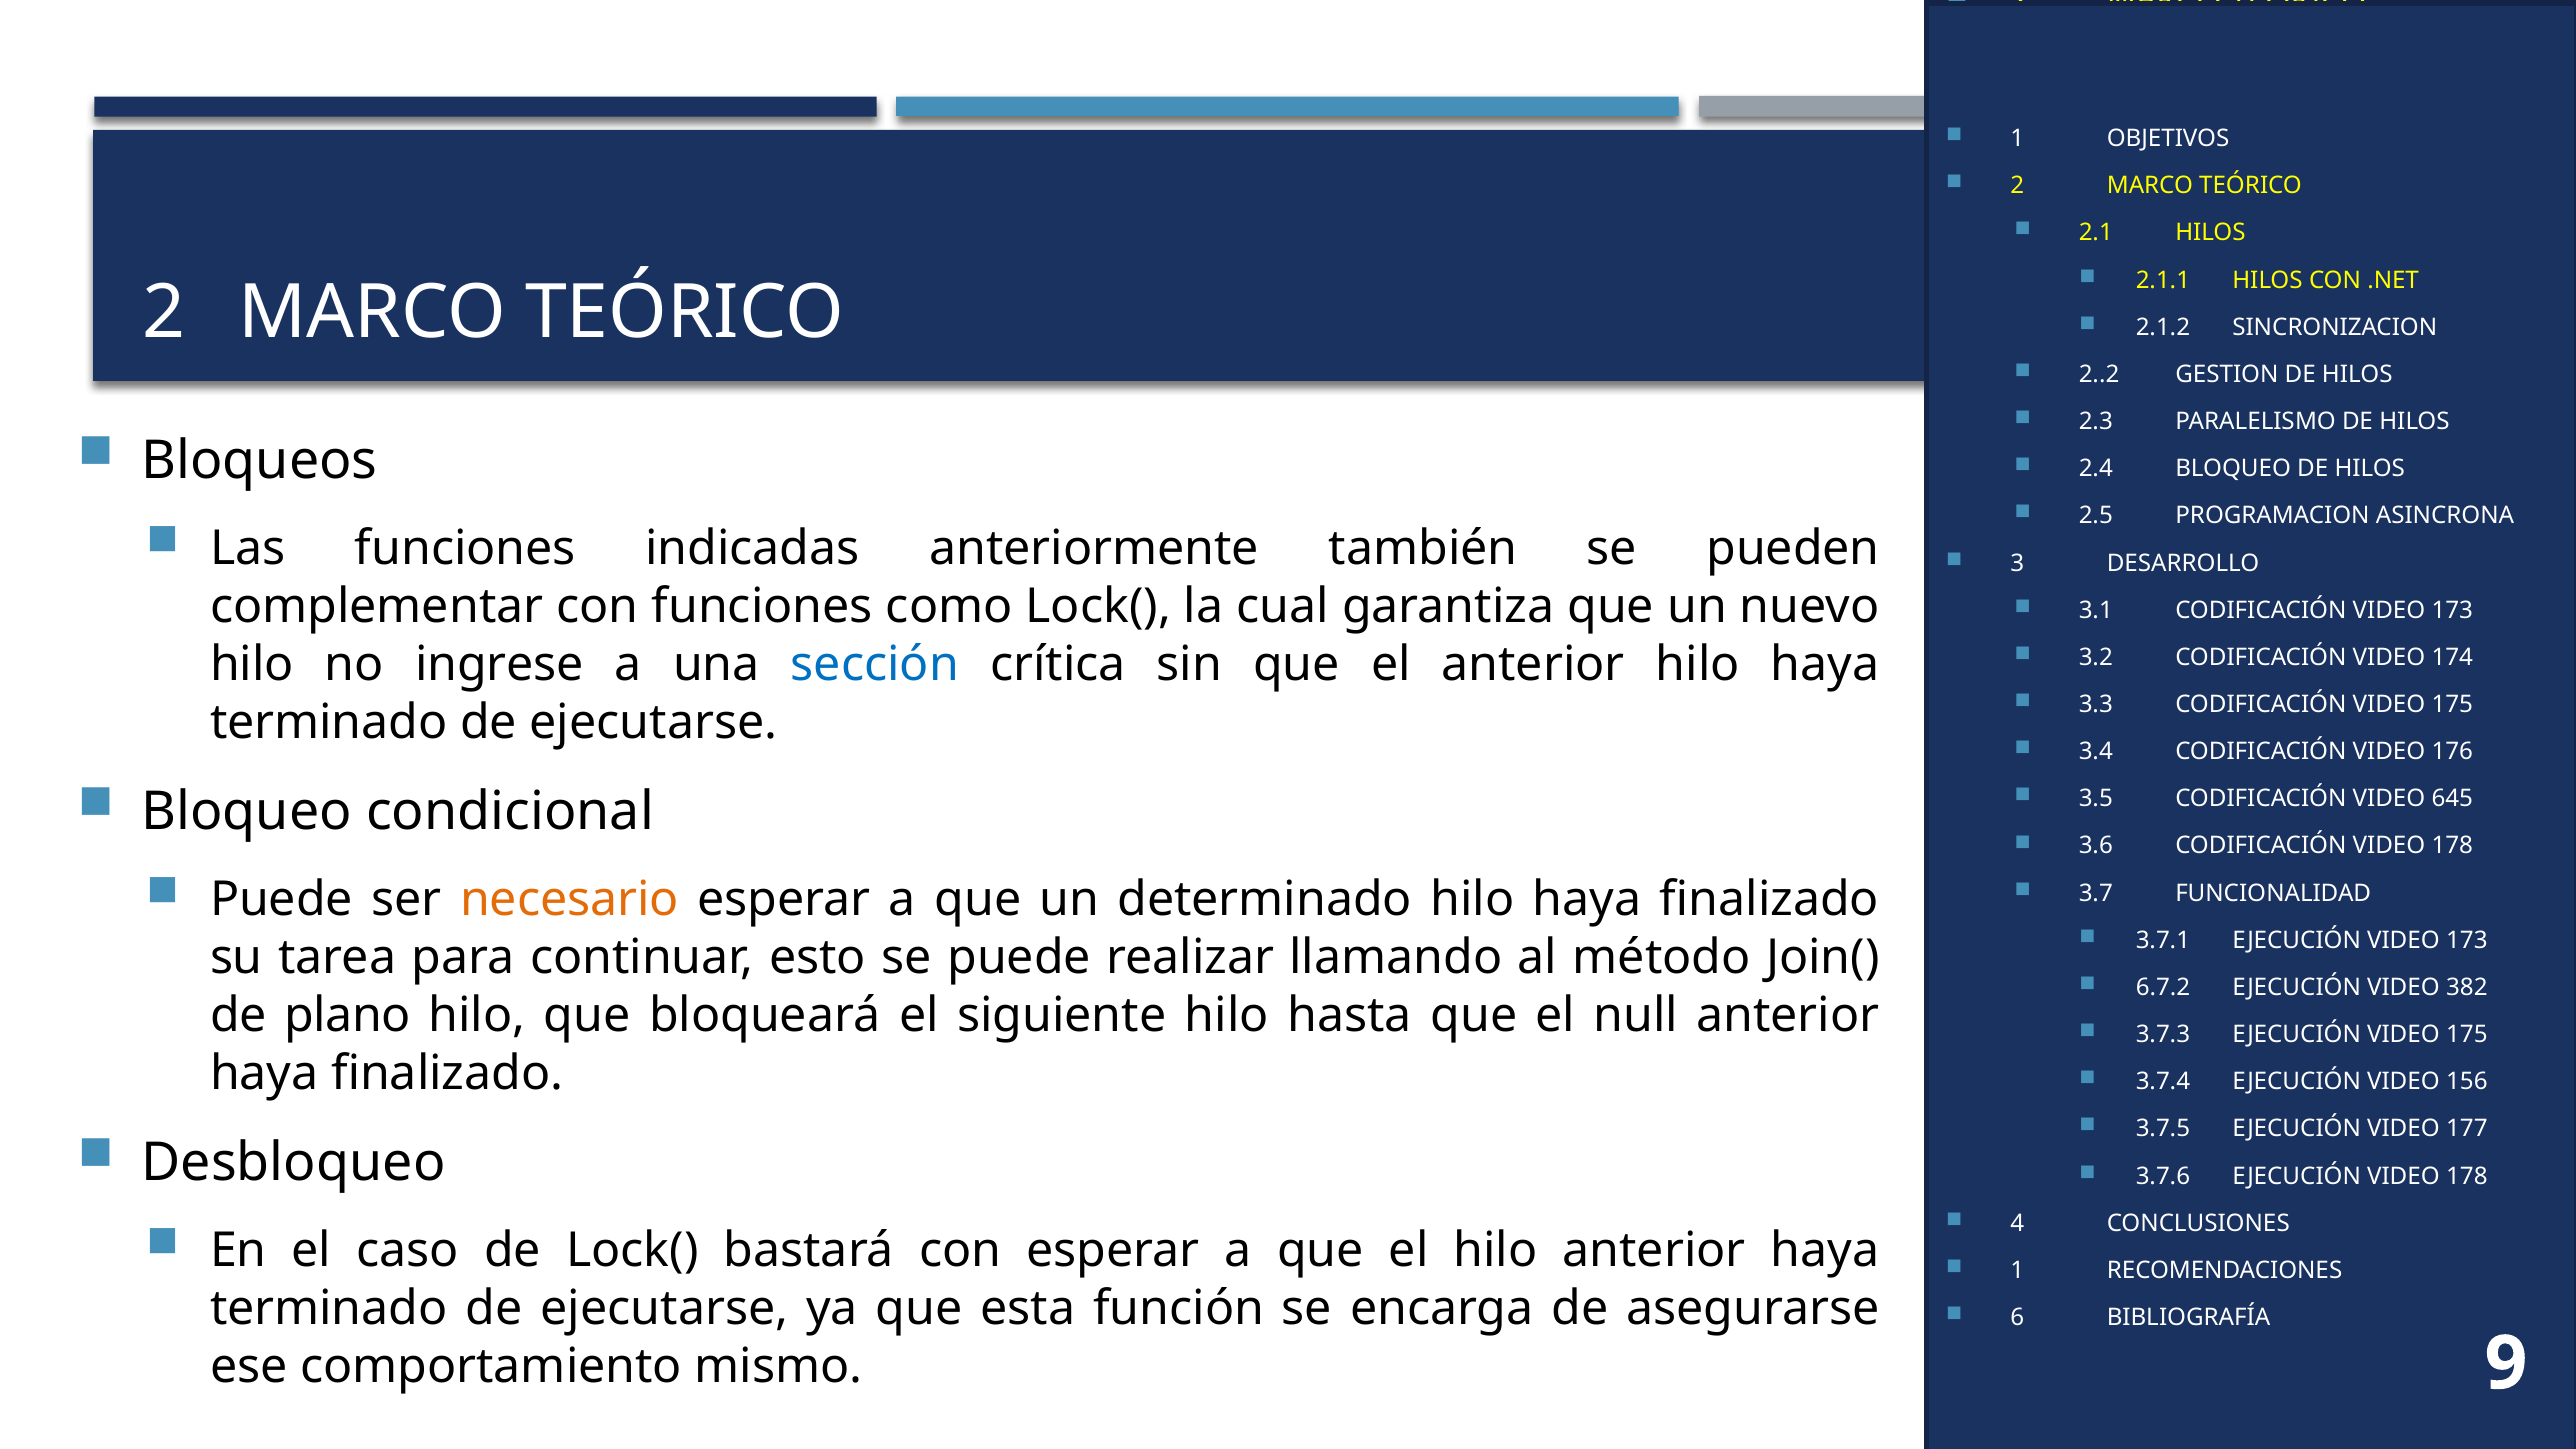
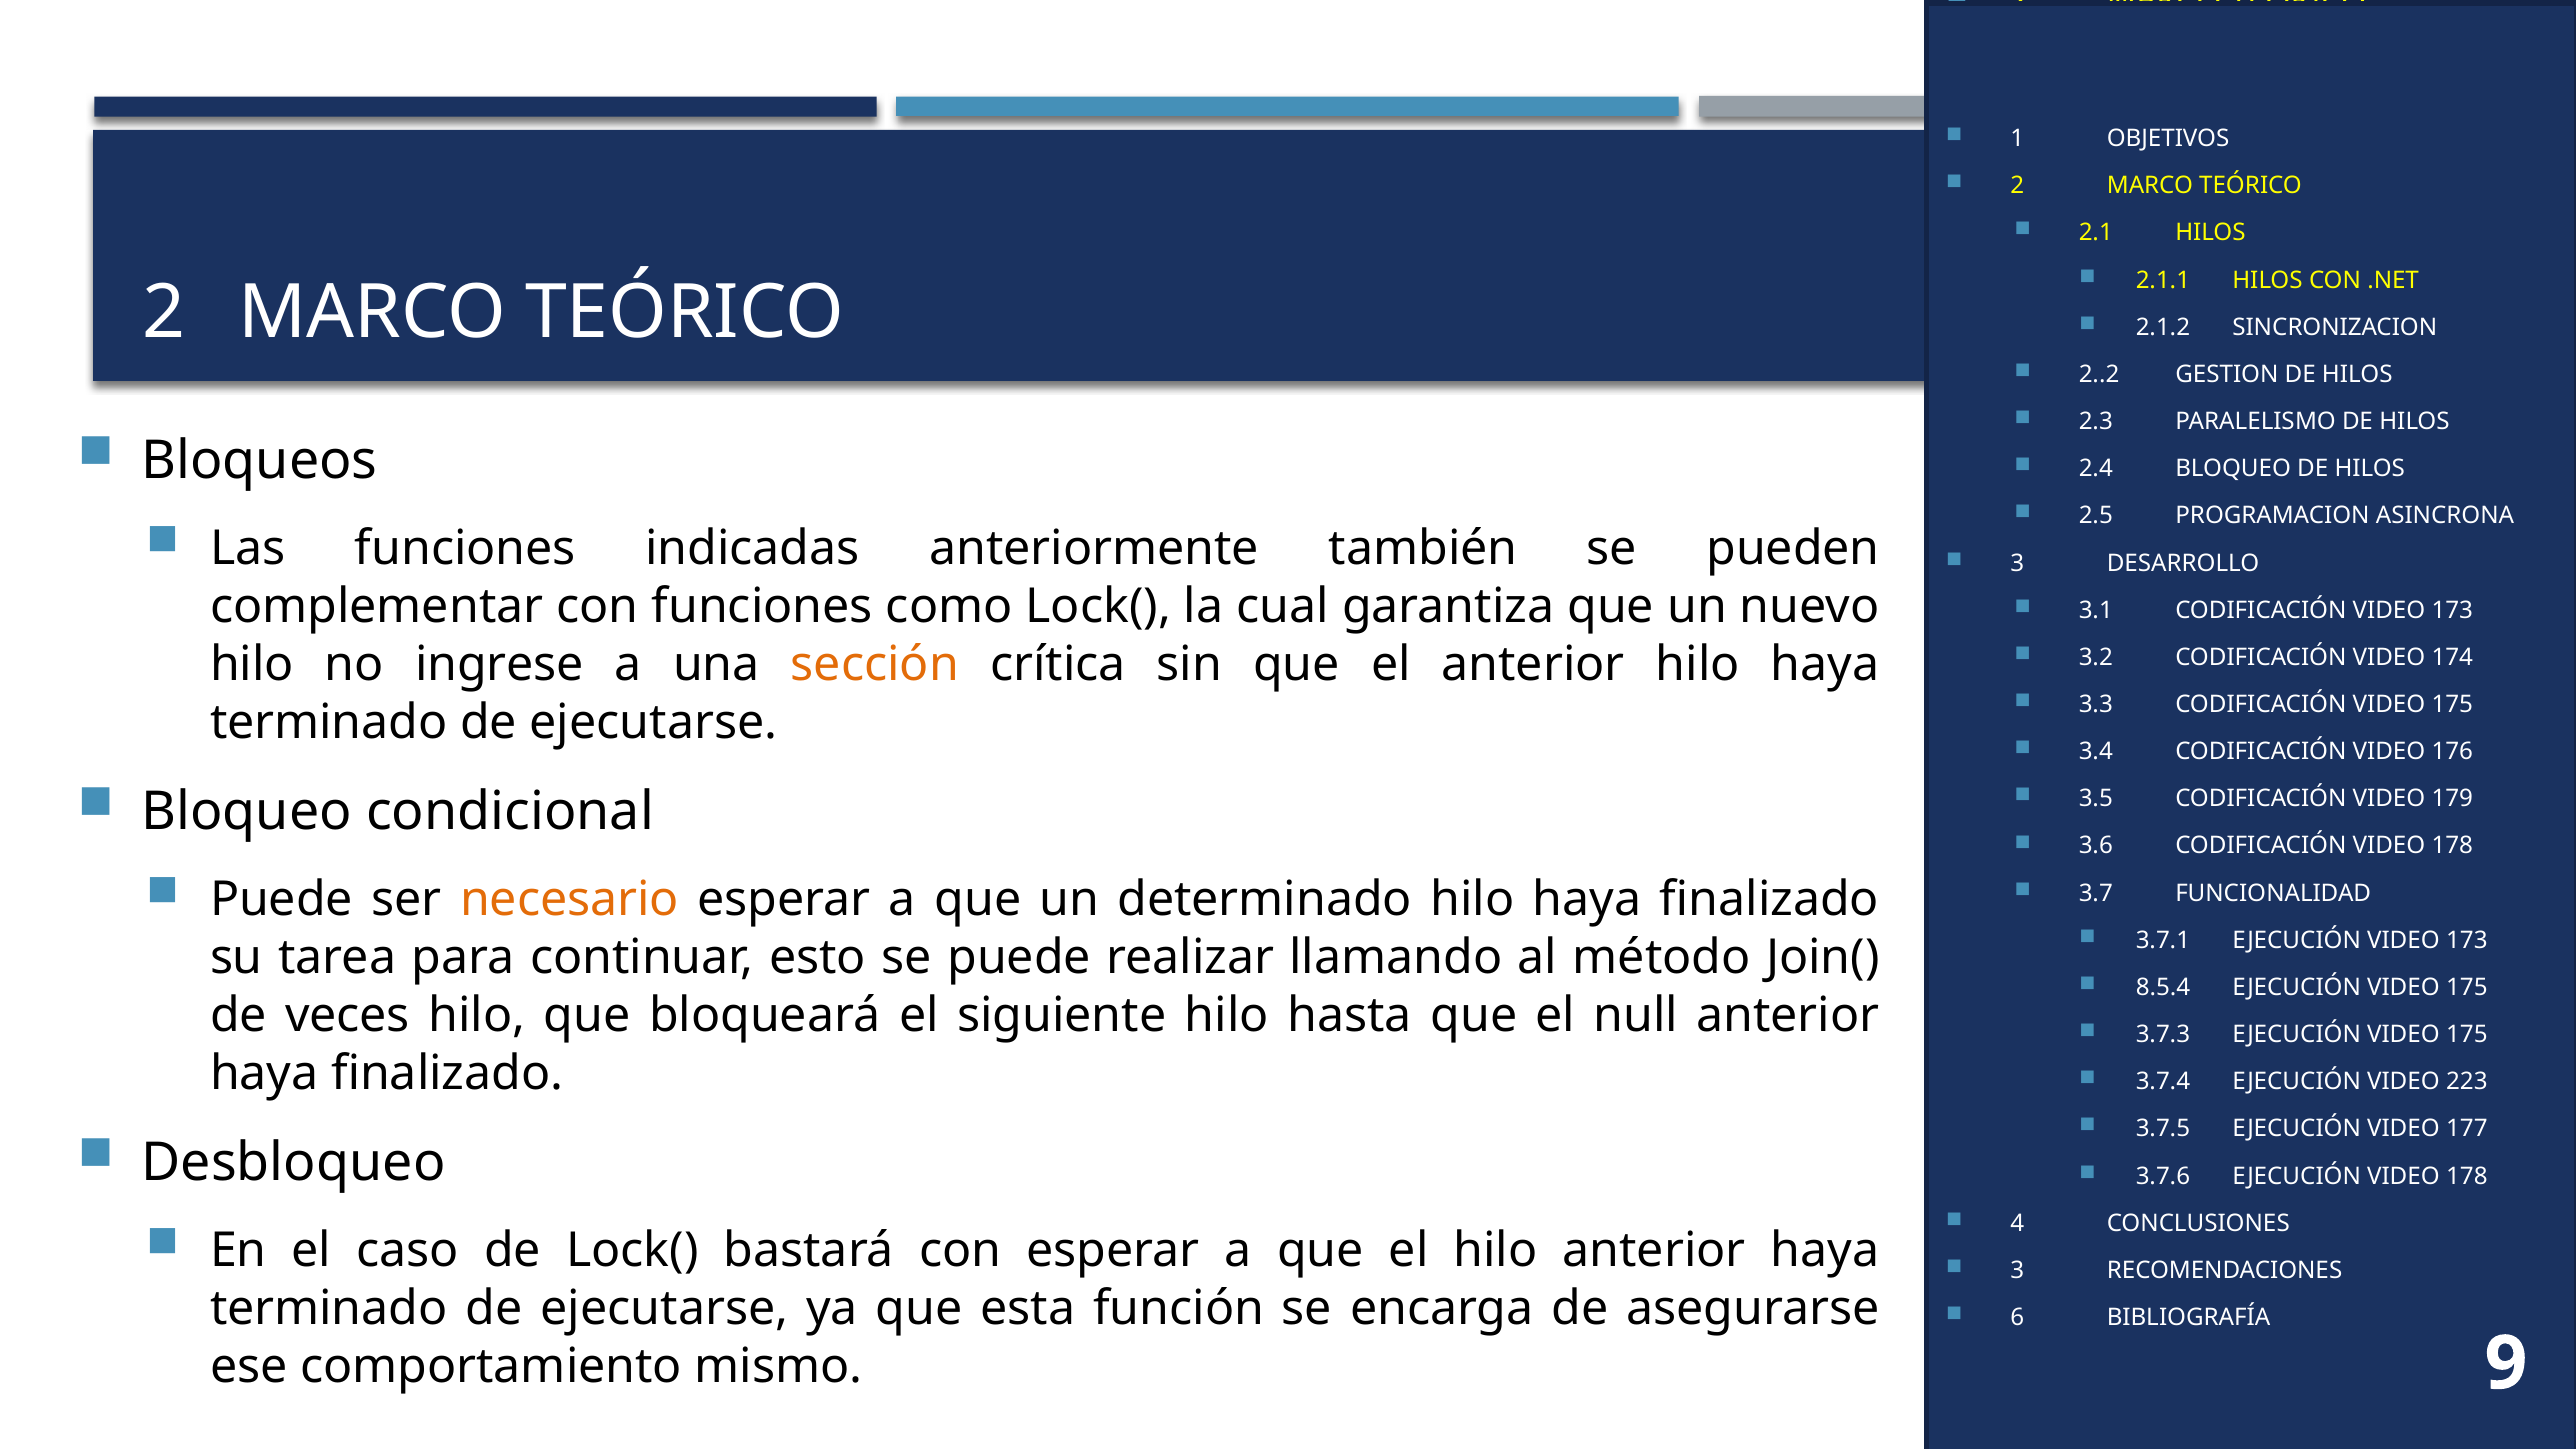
sección colour: blue -> orange (875, 664)
645: 645 -> 179 (2452, 799)
6.7.2: 6.7.2 -> 8.5.4 (2163, 987)
382: 382 -> 175 (2467, 987)
plano: plano -> veces (348, 1015)
156: 156 -> 223 (2467, 1082)
1: 1 -> 3 (2017, 1270)
